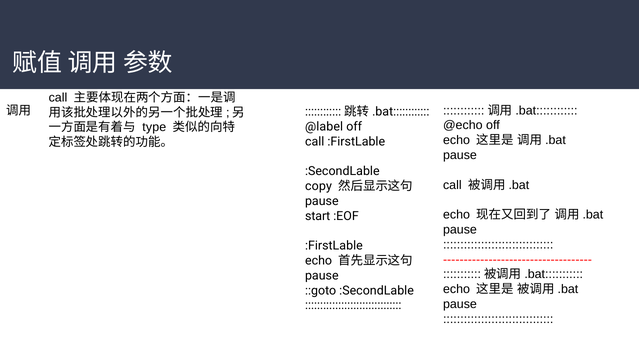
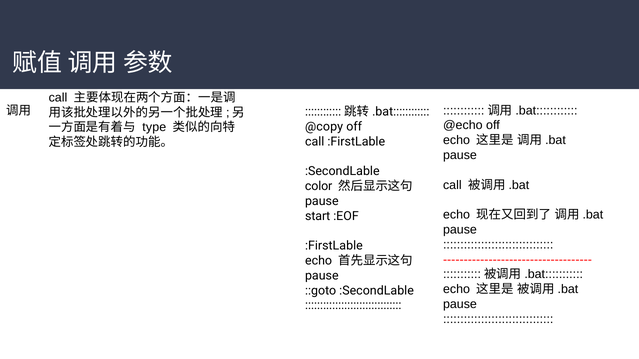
@label: @label -> @copy (324, 127)
copy: copy -> color (319, 186)
